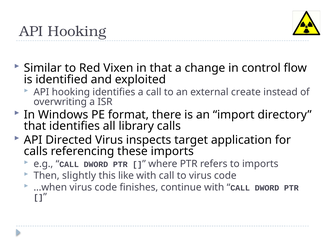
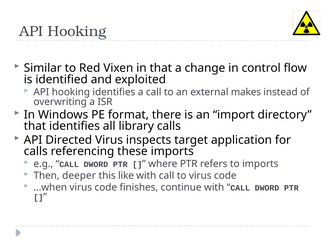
create: create -> makes (246, 92)
slightly: slightly -> deeper (79, 175)
